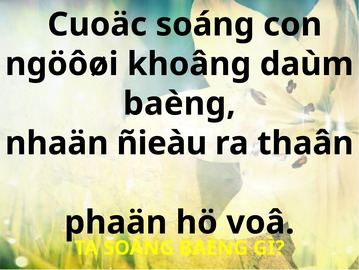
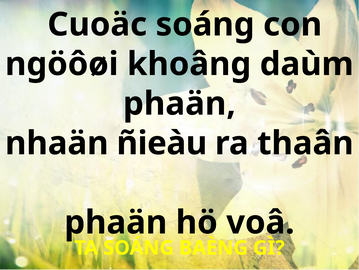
baèng: baèng -> phaän (179, 103)
